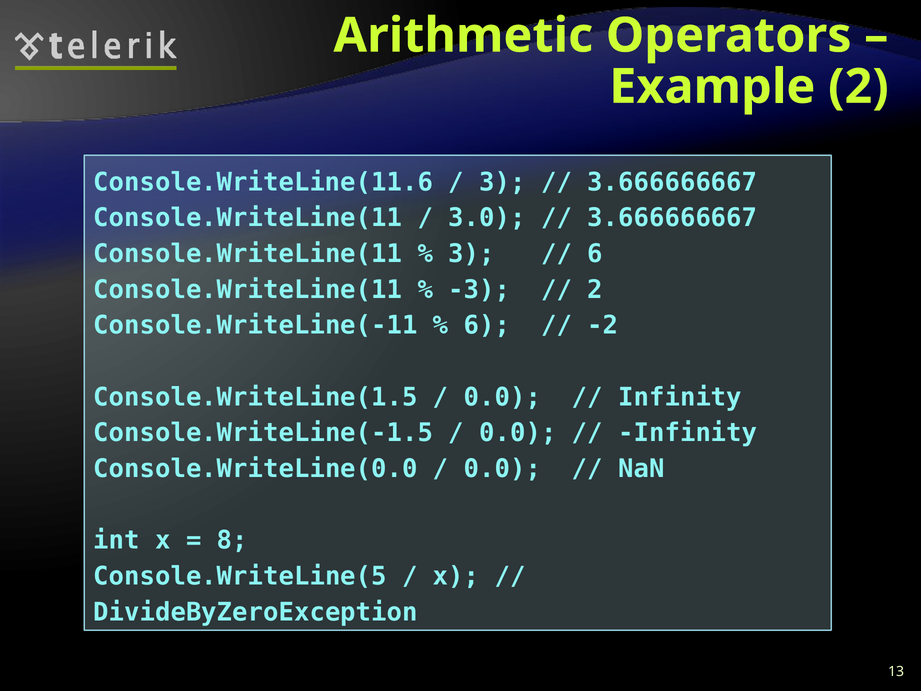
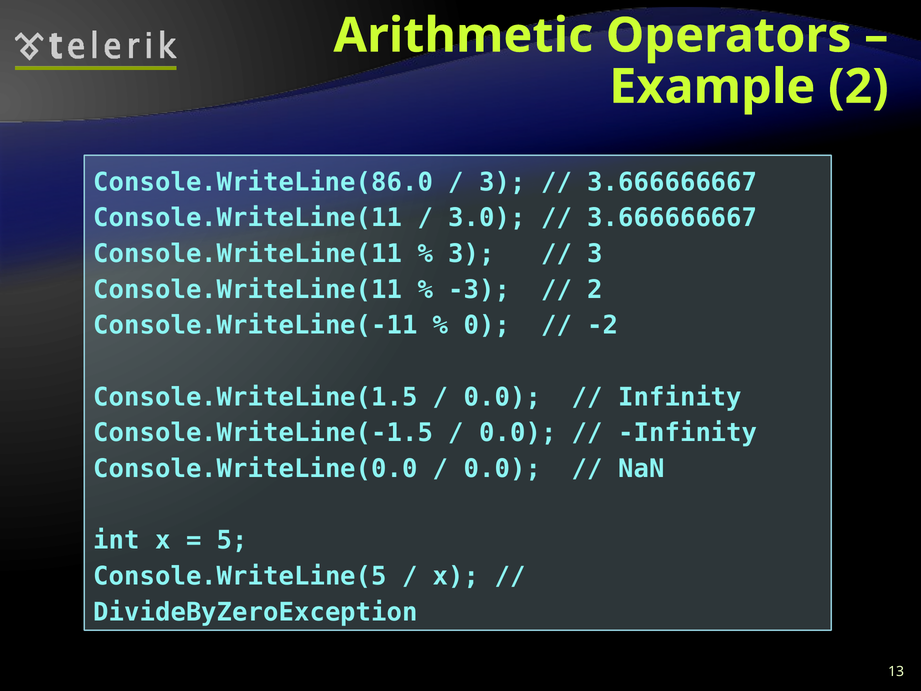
Console.WriteLine(11.6: Console.WriteLine(11.6 -> Console.WriteLine(86.0 (263, 182)
6: 6 -> 3 (595, 254)
6: 6 -> 0 (487, 325)
8: 8 -> 5 (232, 540)
